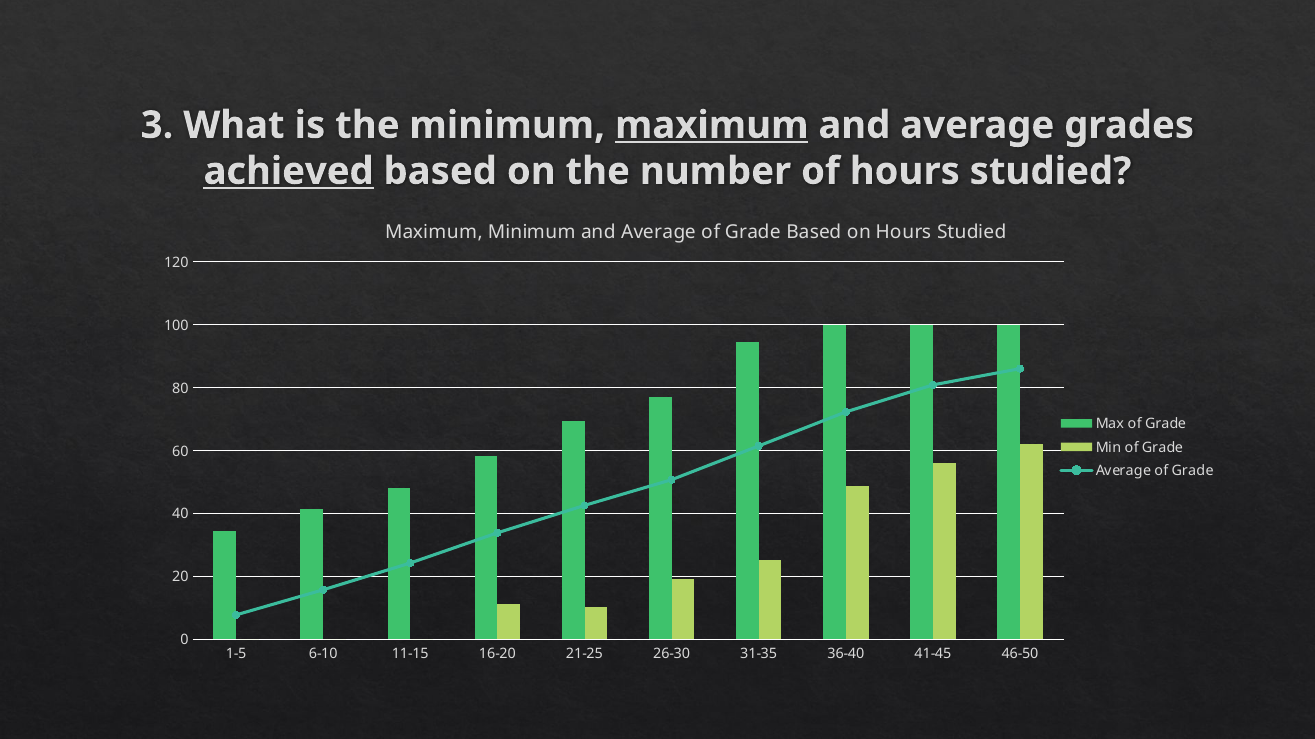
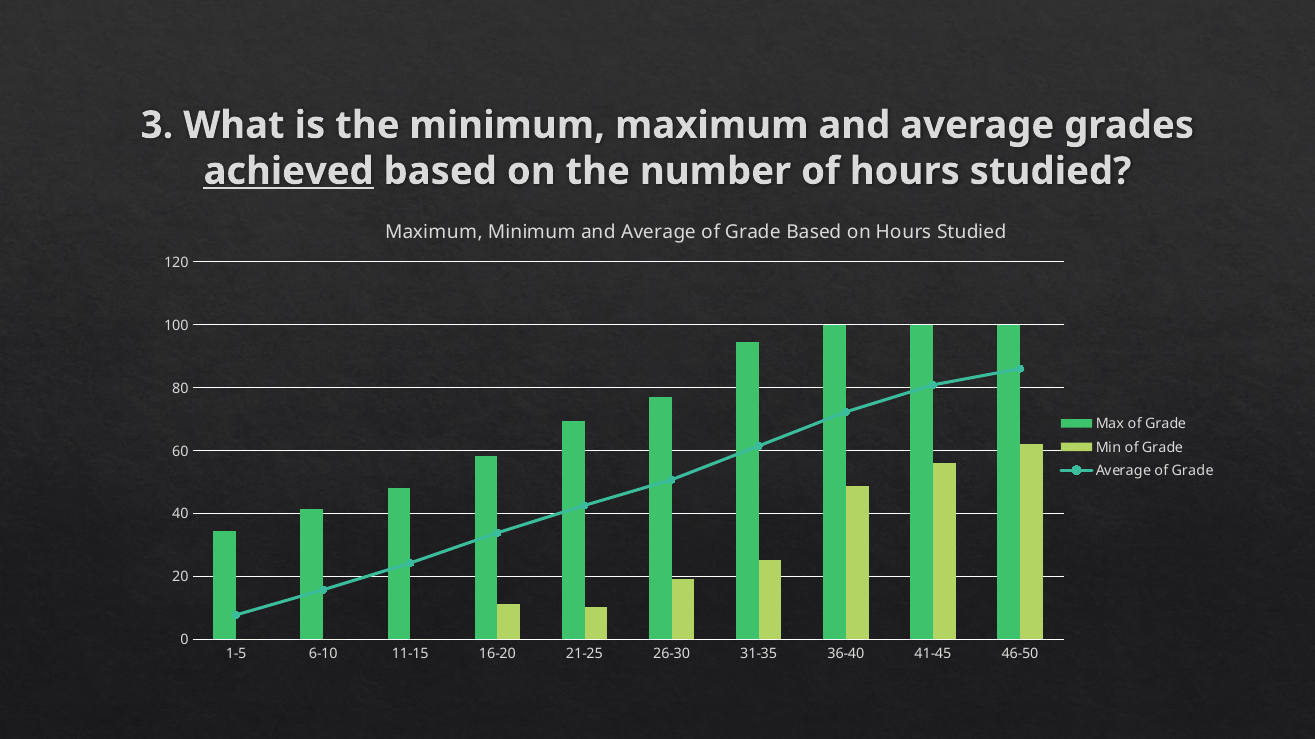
maximum underline: present -> none (712, 125)
